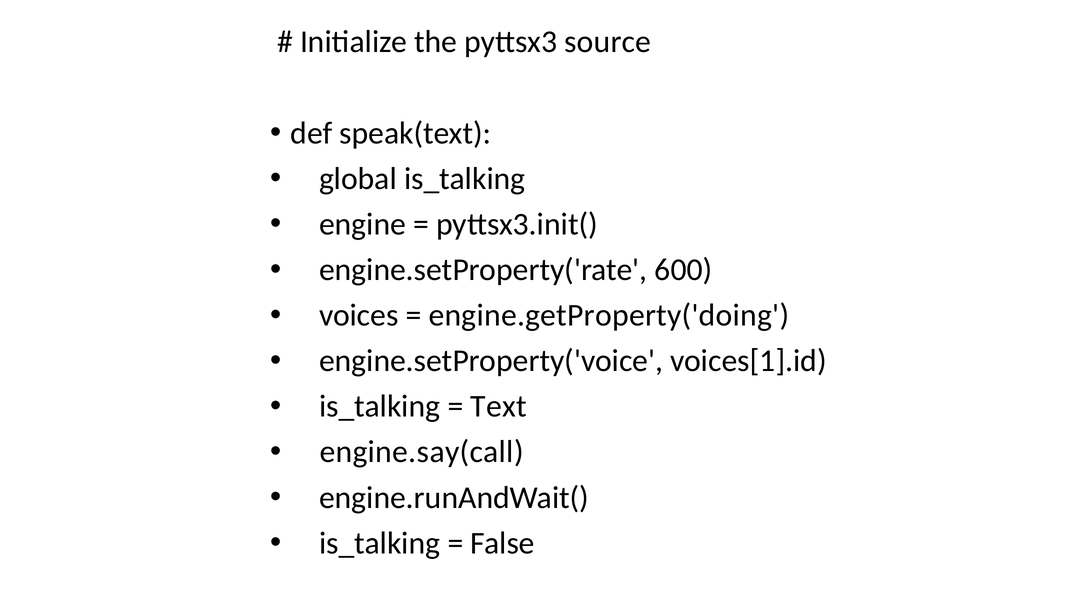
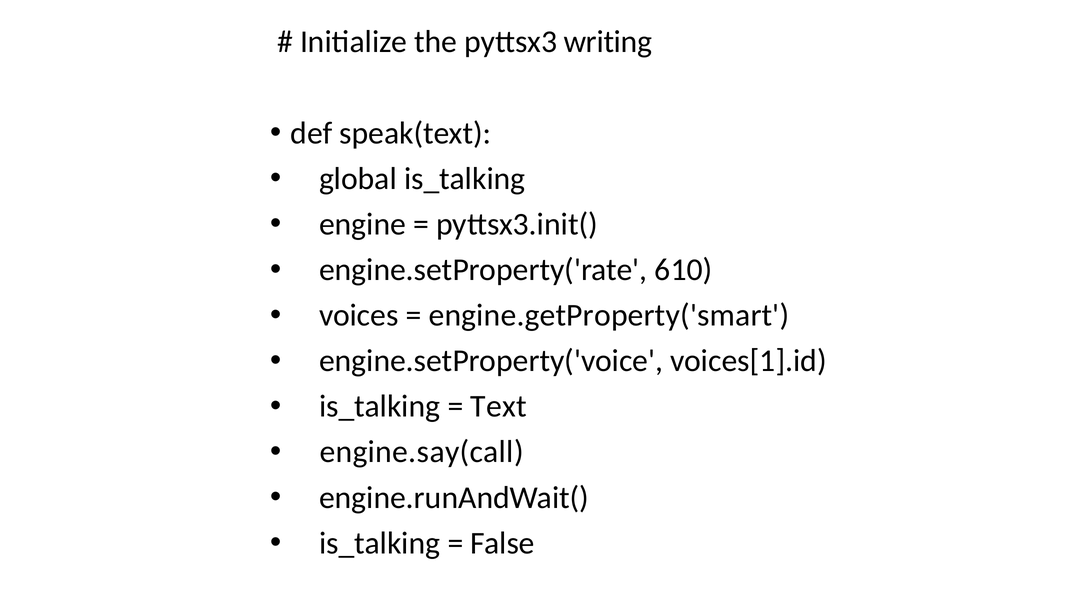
source: source -> writing (608, 42)
600: 600 -> 610 (683, 270)
engine.getProperty('doing: engine.getProperty('doing -> engine.getProperty('smart (609, 315)
